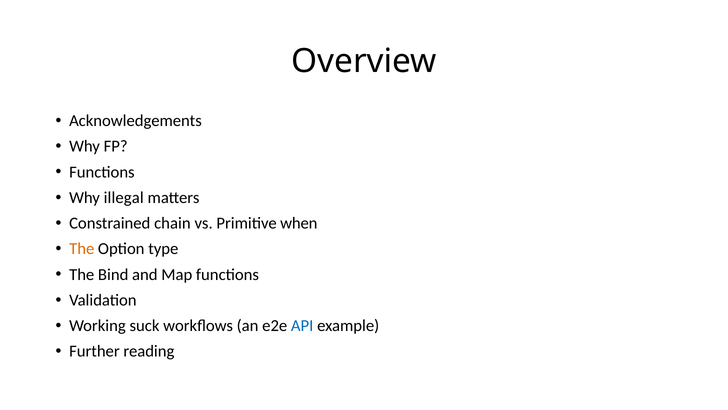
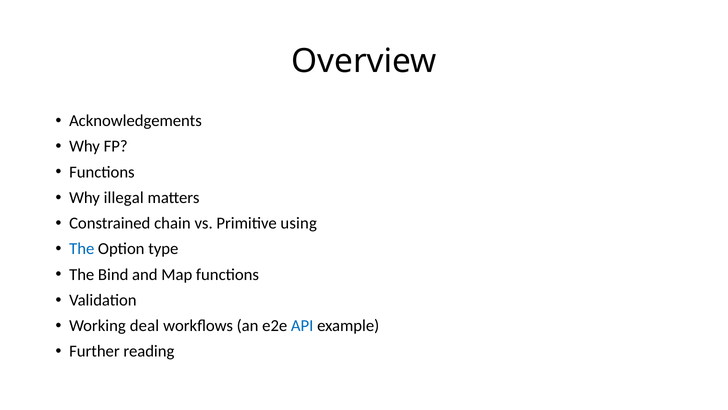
when: when -> using (299, 223)
The colour: orange -> blue (82, 249)
suck: suck -> deal (144, 325)
